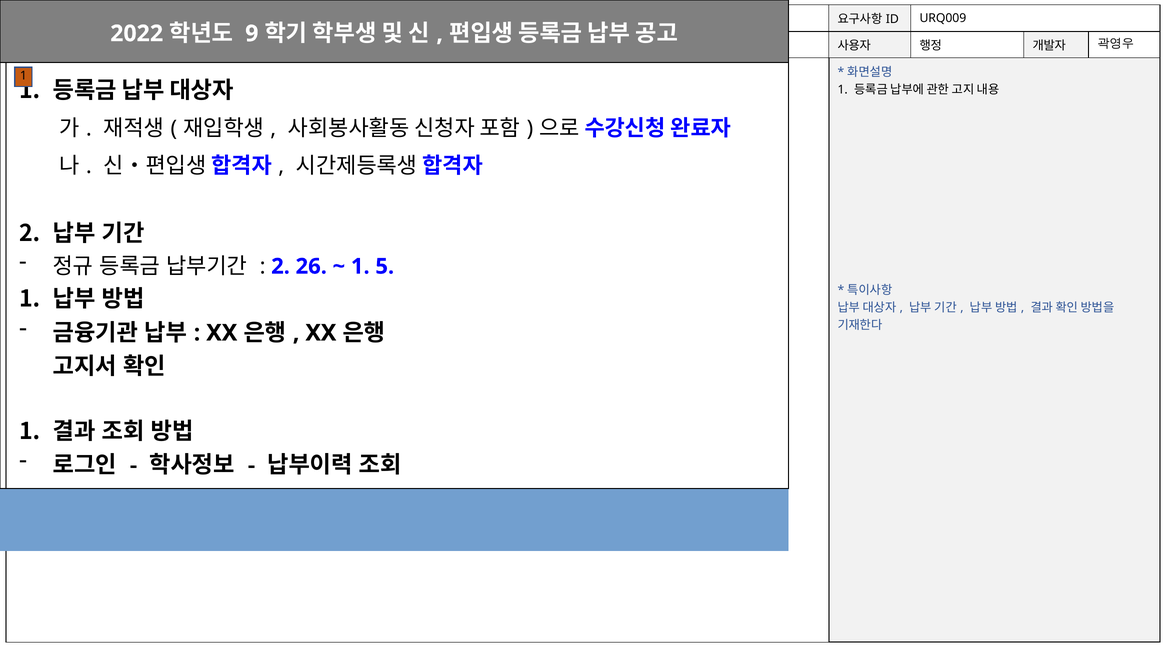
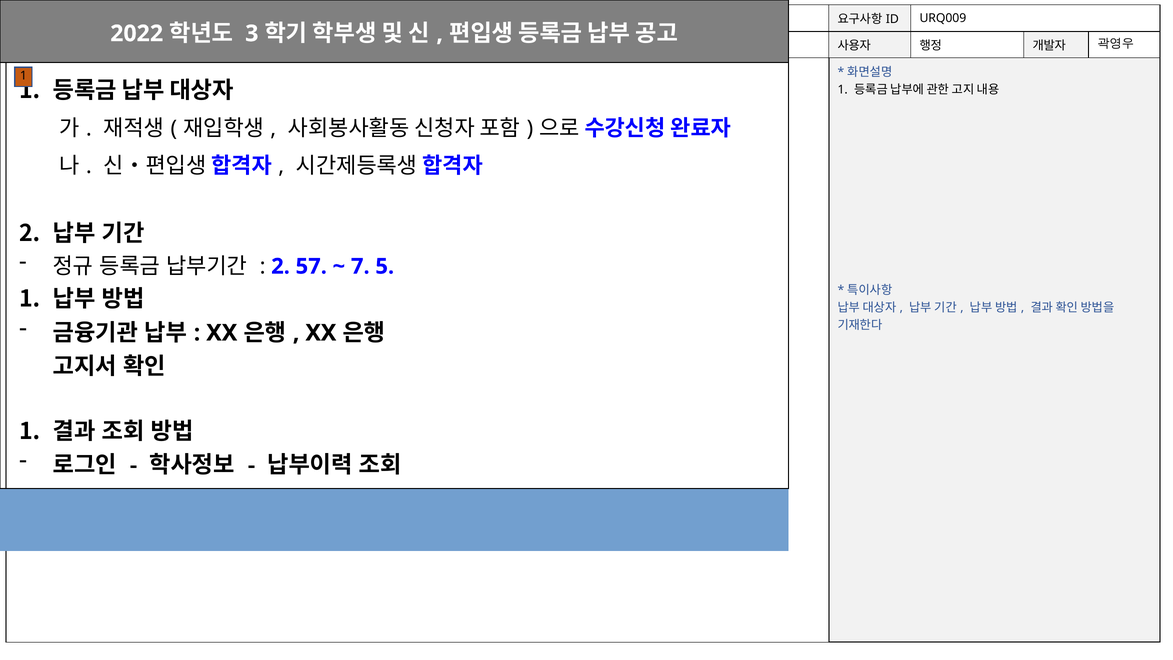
9: 9 -> 3 (252, 34)
26: 26 -> 57 (311, 266)
1: 1 -> 7 (360, 266)
